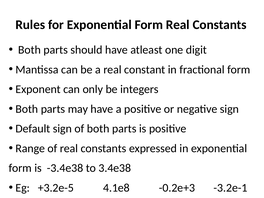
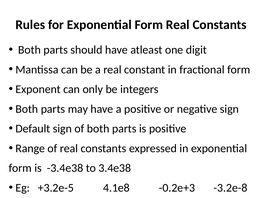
-3.2e-1: -3.2e-1 -> -3.2e-8 (230, 188)
